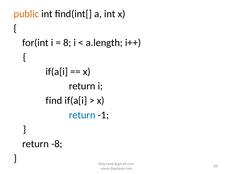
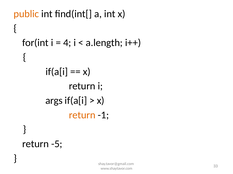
8: 8 -> 4 (67, 43)
find: find -> args (54, 101)
return colour: blue -> orange (82, 115)
-8: -8 -> -5 (57, 144)
